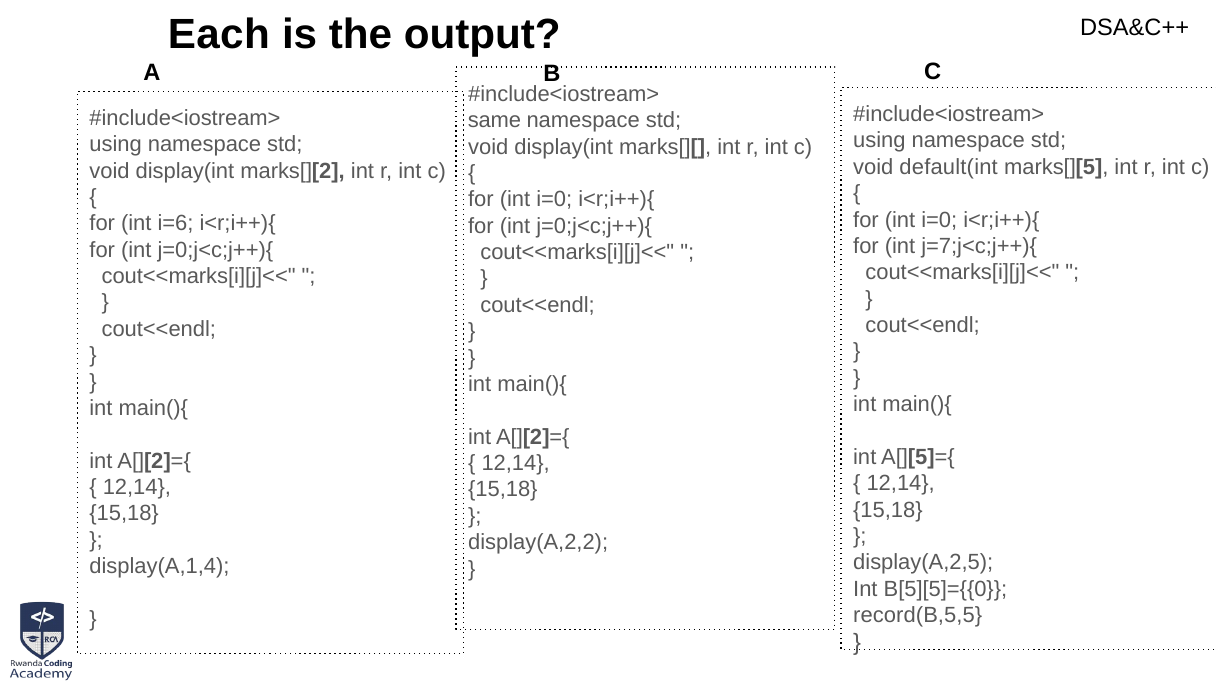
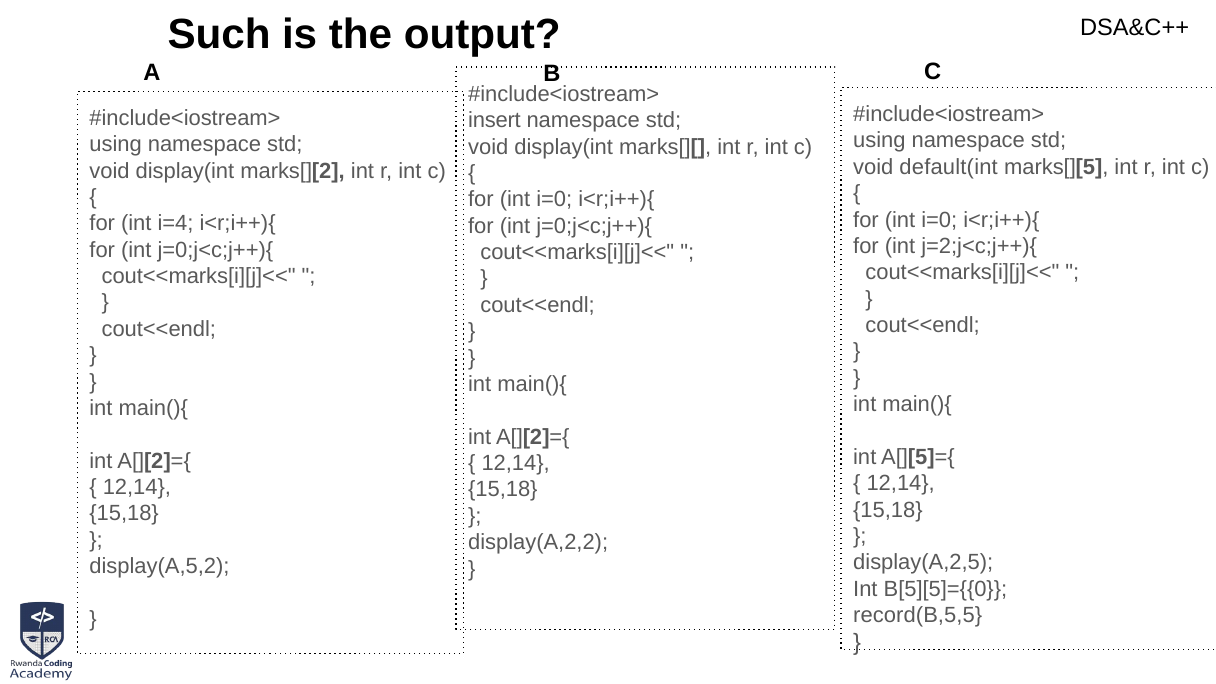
Each: Each -> Such (219, 34)
same: same -> insert (494, 120)
i=6: i=6 -> i=4 (176, 224)
j=7;j<c;j++){: j=7;j<c;j++){ -> j=2;j<c;j++){ (979, 246)
display(A,1,4: display(A,1,4 -> display(A,5,2 (159, 567)
